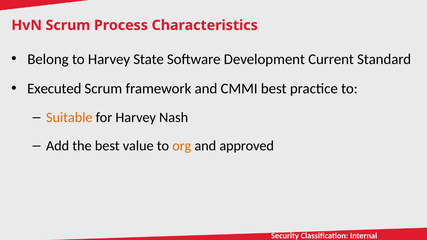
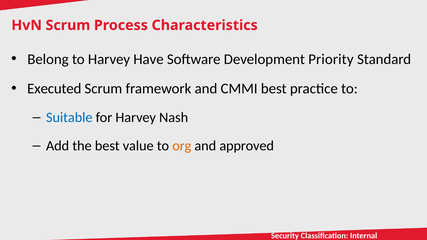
State: State -> Have (149, 59)
Current: Current -> Priority (331, 59)
Suitable colour: orange -> blue (69, 118)
